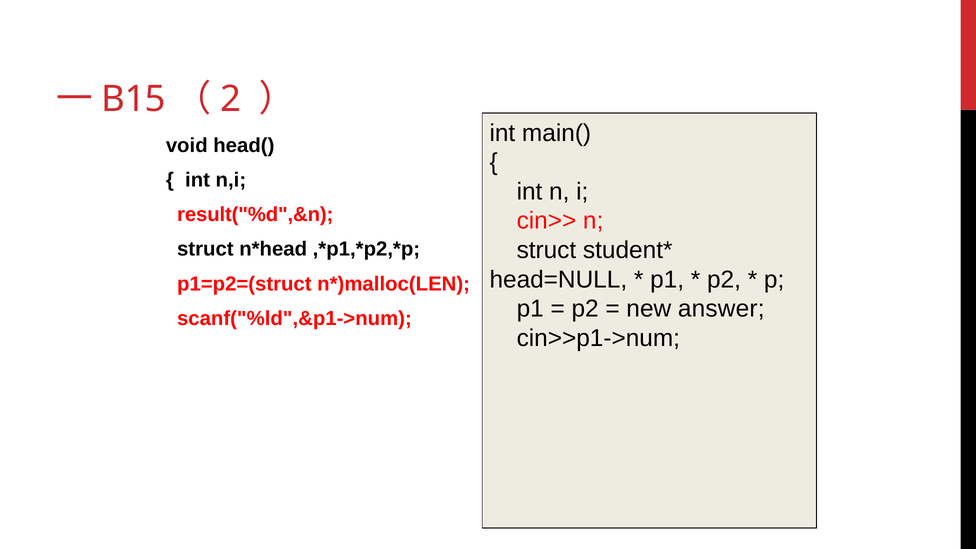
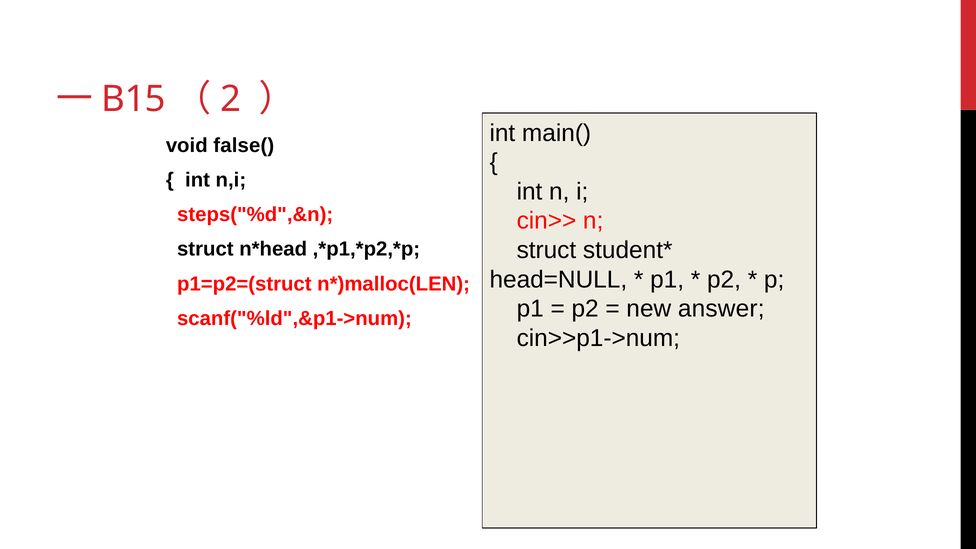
head(: head( -> false( (244, 145)
result("%d",&n: result("%d",&n -> steps("%d",&n (255, 215)
